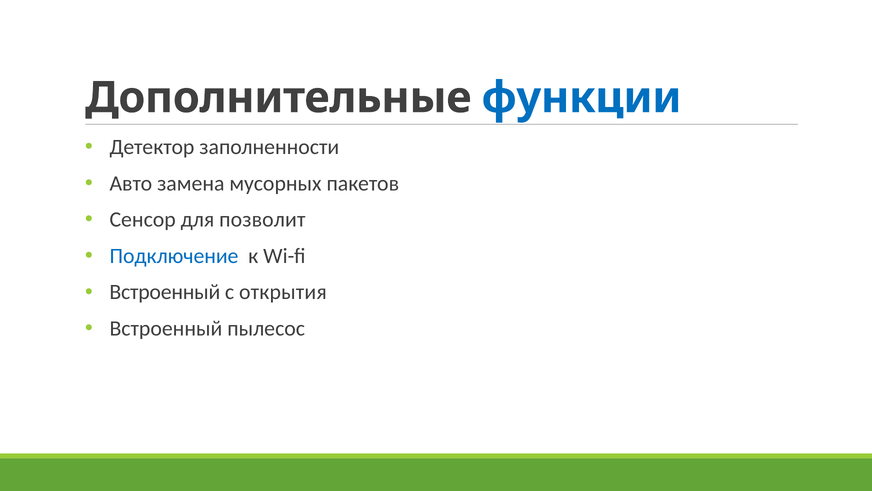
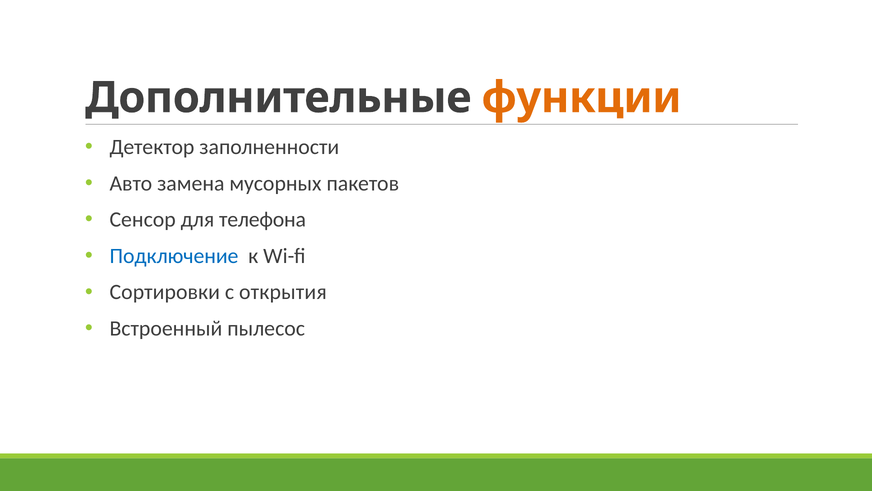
функции colour: blue -> orange (582, 98)
позволит: позволит -> телефона (263, 219)
Встроенный: Встроенный -> Сортировки (165, 292)
